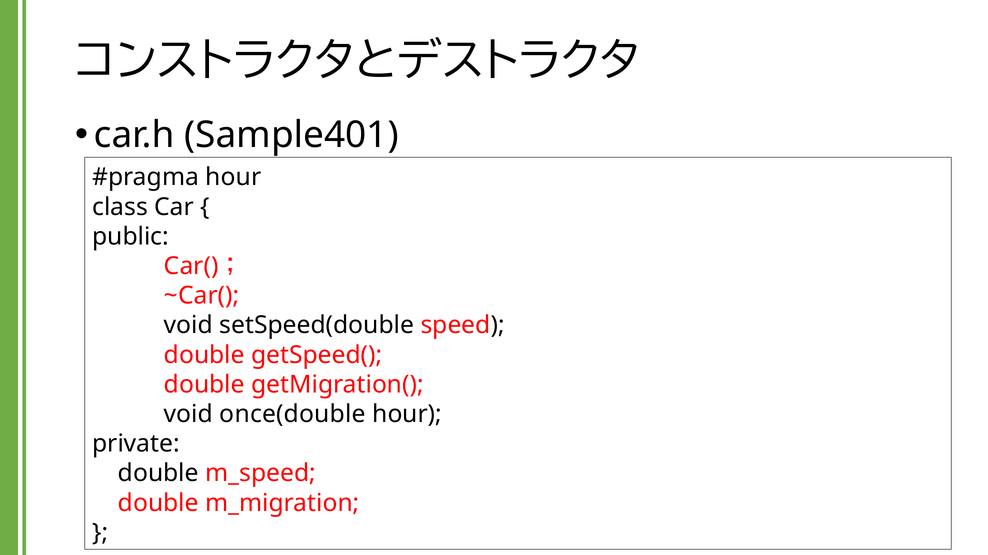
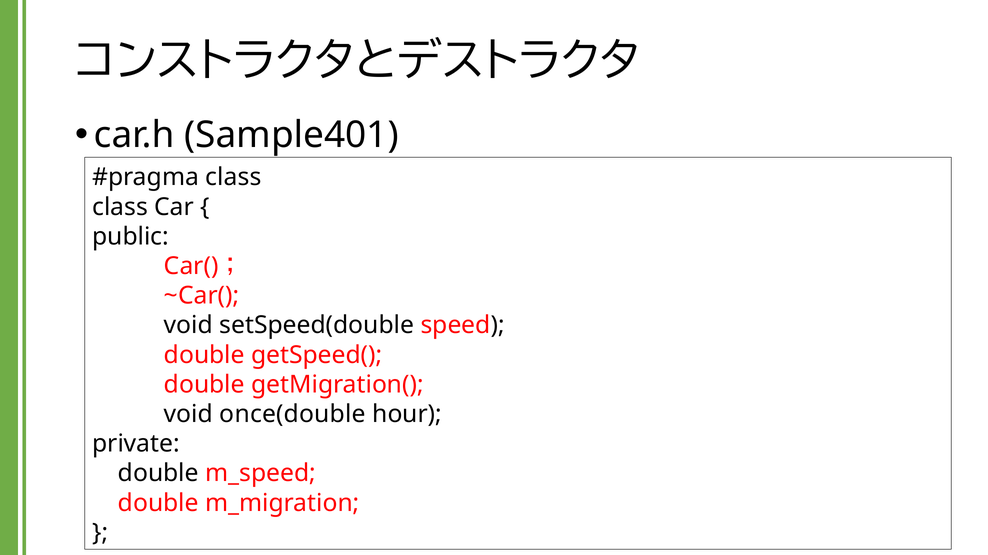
hour: hour -> class (233, 178)
